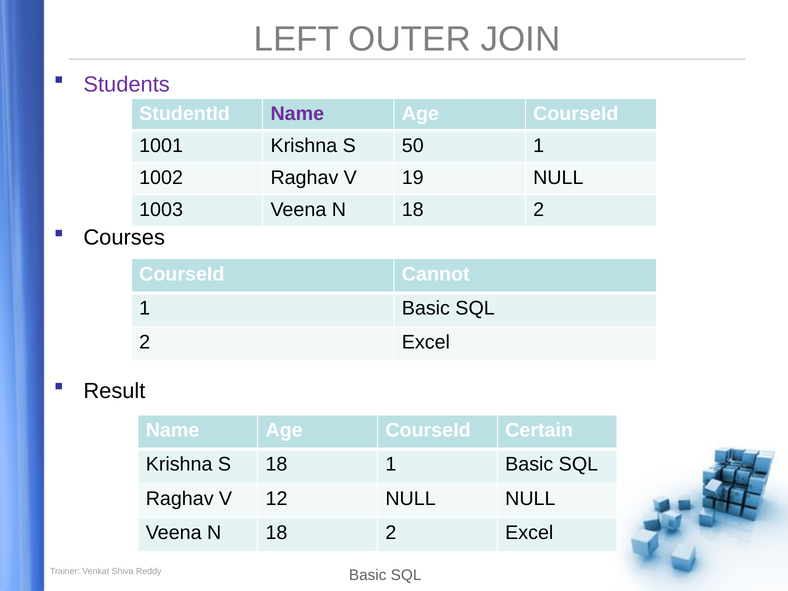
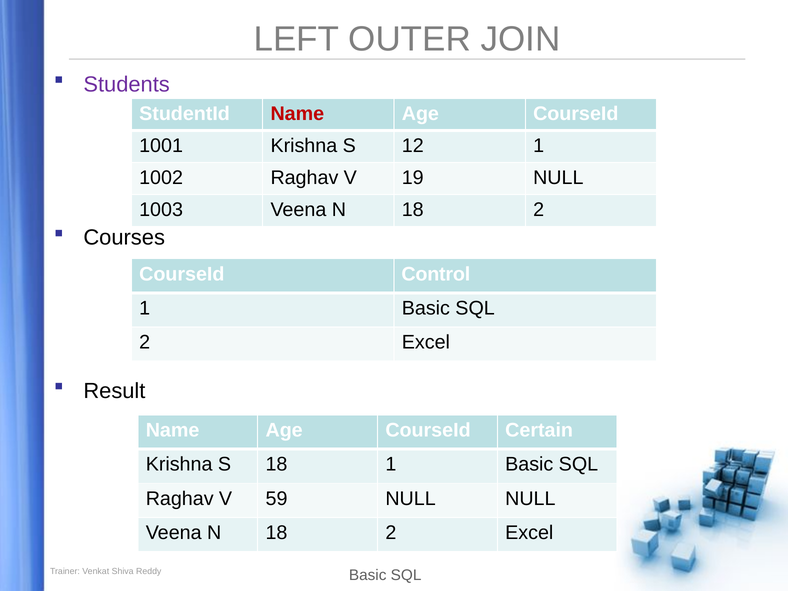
Name colour: purple -> red (297, 114)
50: 50 -> 12 (413, 146)
Cannot: Cannot -> Control (436, 274)
12: 12 -> 59 (277, 499)
